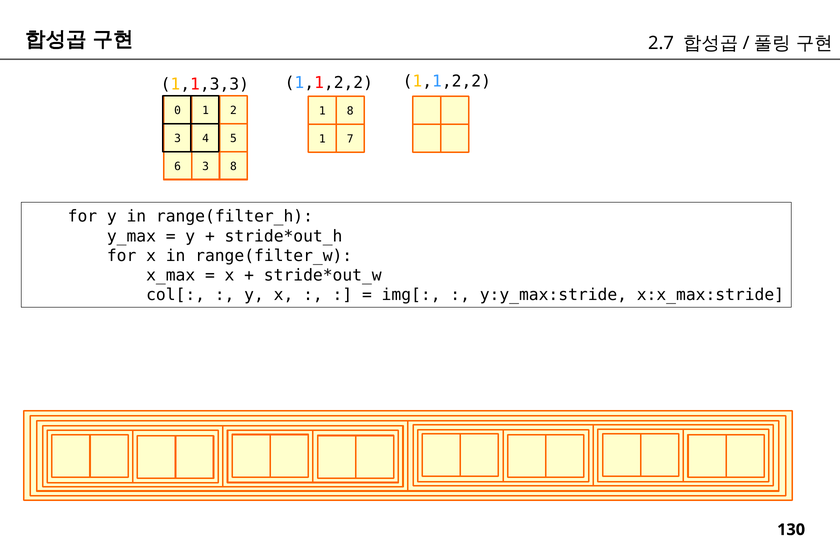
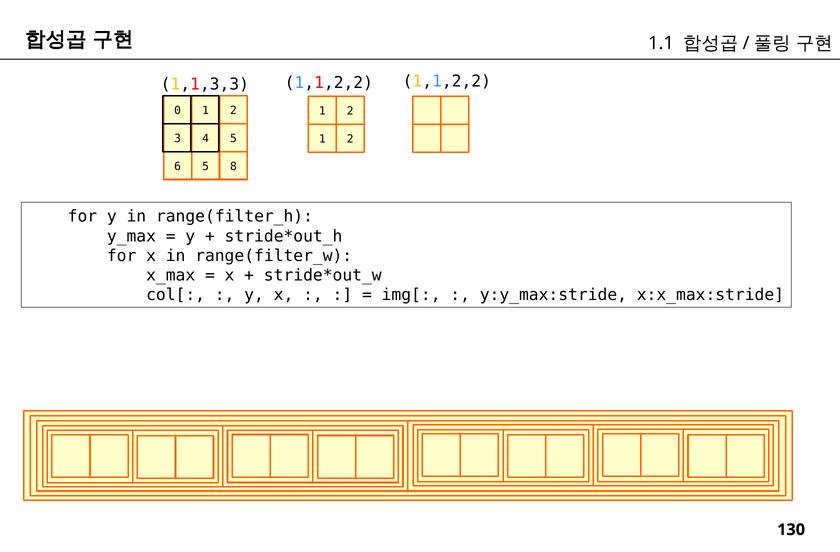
2.7: 2.7 -> 1.1 (661, 43)
8: 8 -> 2 (350, 111)
7: 7 -> 2 (350, 139)
6 3: 3 -> 5 (206, 166)
